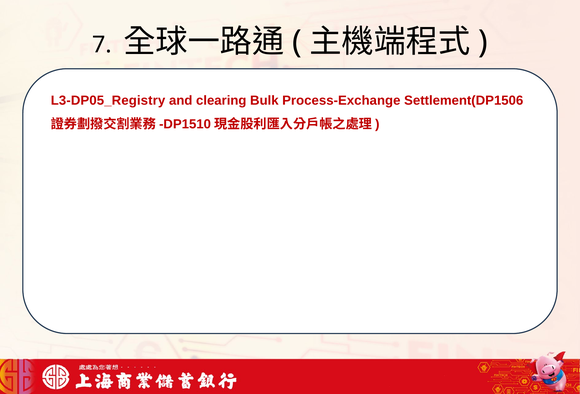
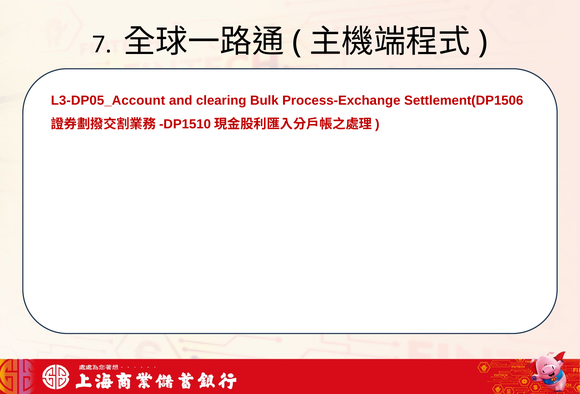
L3-DP05_Registry: L3-DP05_Registry -> L3-DP05_Account (108, 101)
